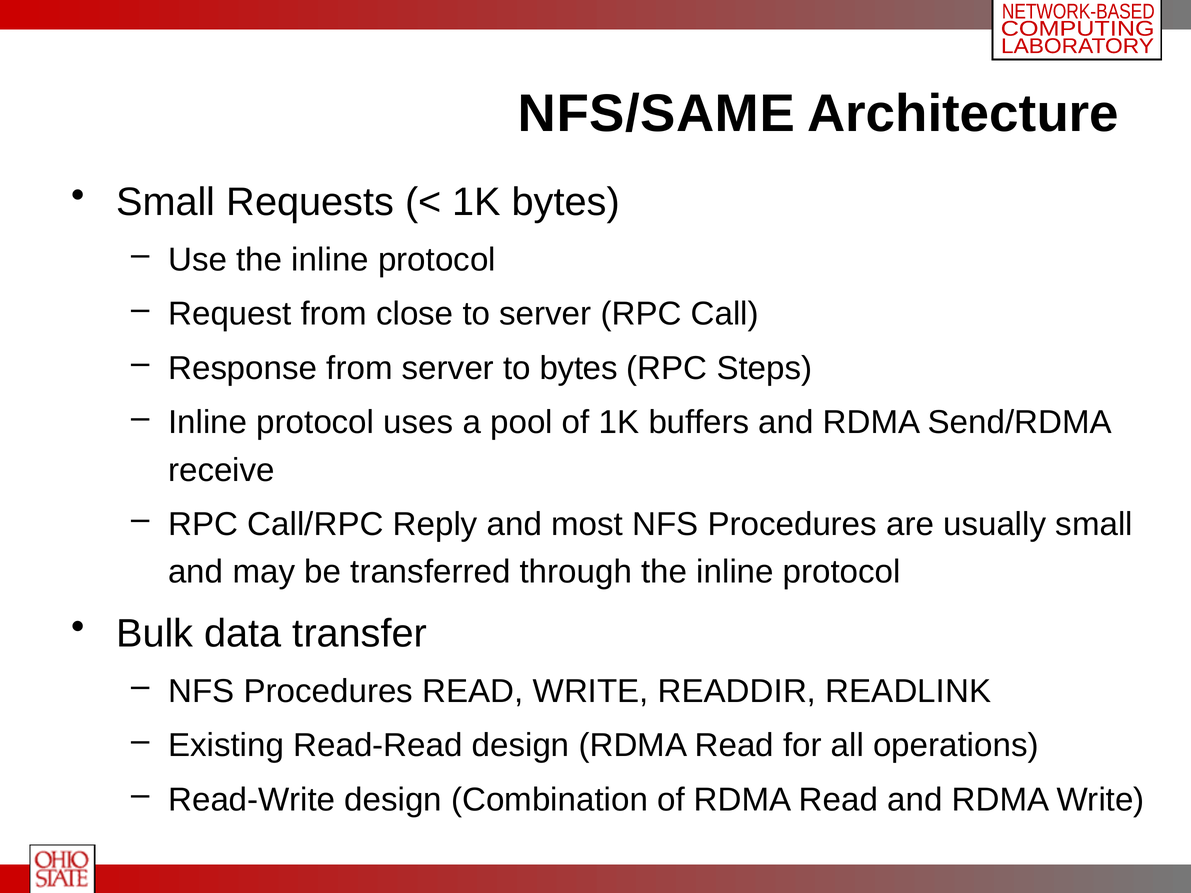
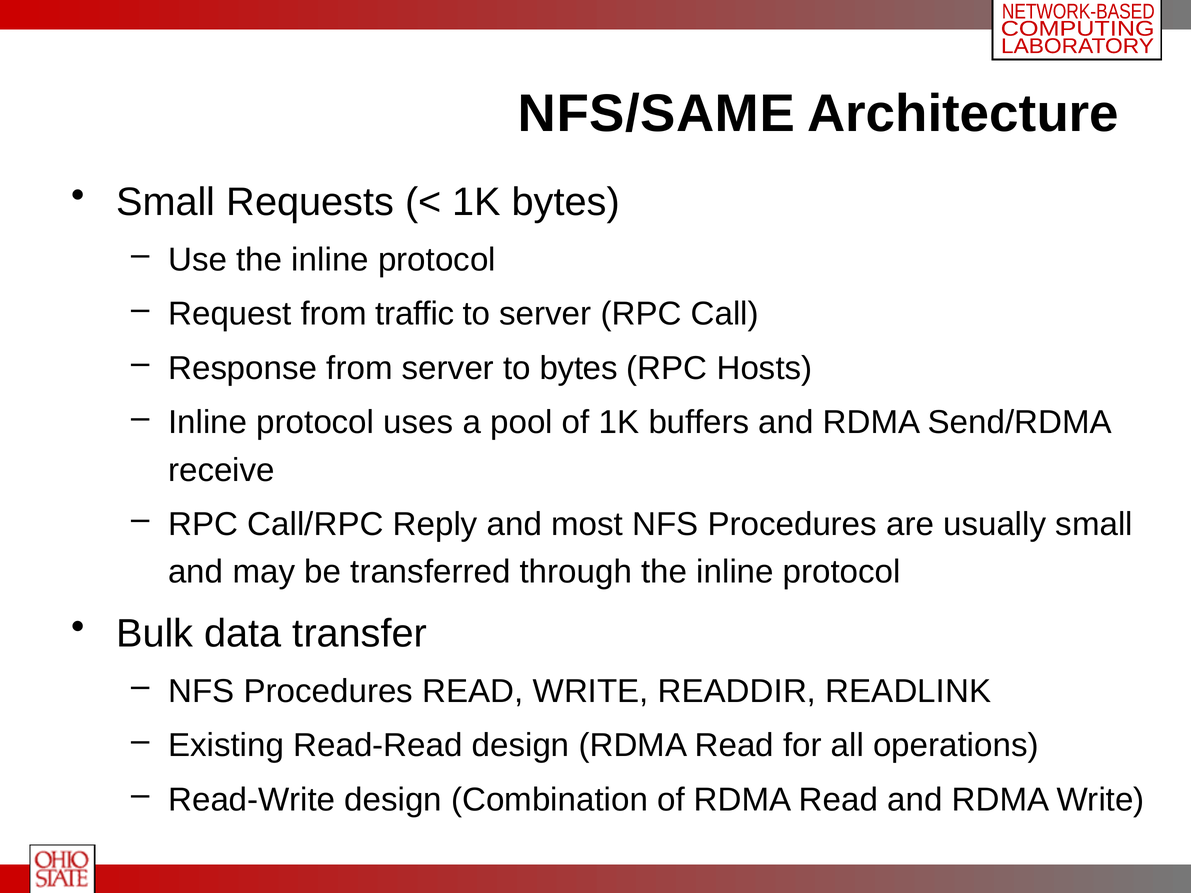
close: close -> traffic (415, 314)
Steps: Steps -> Hosts (764, 368)
